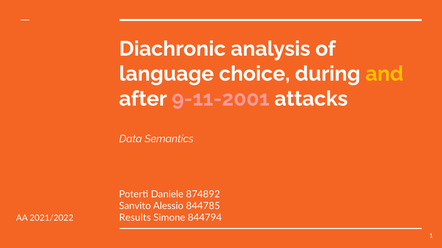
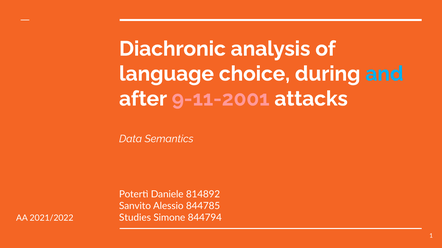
and colour: yellow -> light blue (384, 74)
874892: 874892 -> 814892 (203, 195)
Results: Results -> Studies (135, 218)
